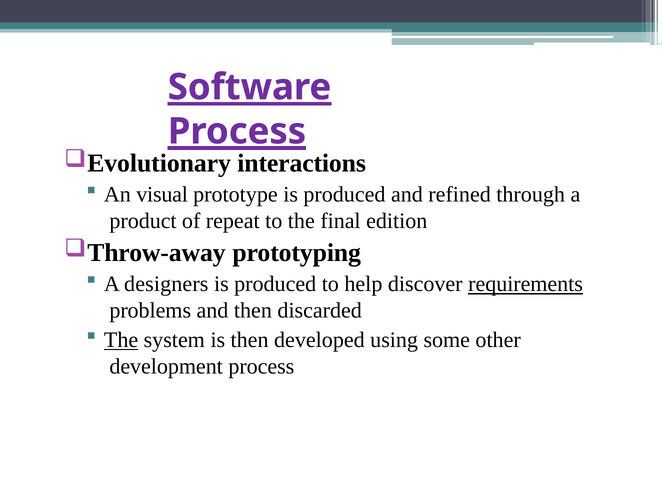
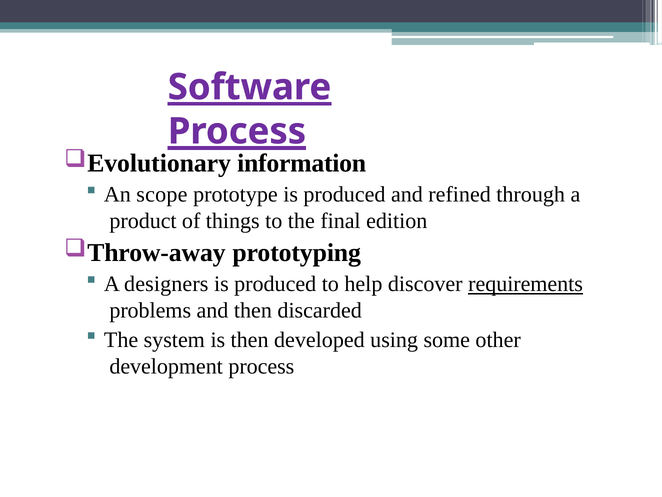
interactions: interactions -> information (302, 163)
visual: visual -> scope (162, 194)
repeat: repeat -> things (233, 221)
The underline: present -> none (121, 340)
